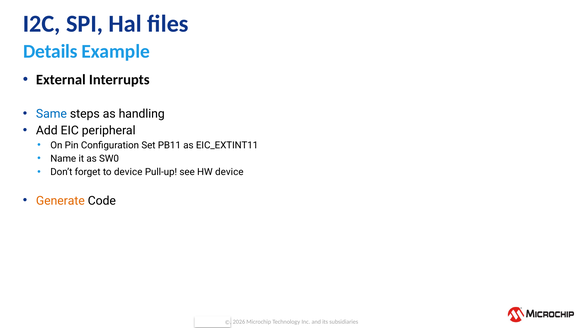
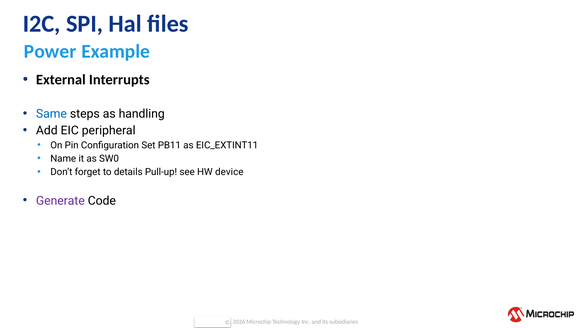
Details: Details -> Power (50, 51)
to device: device -> details (128, 172)
Generate colour: orange -> purple (60, 201)
